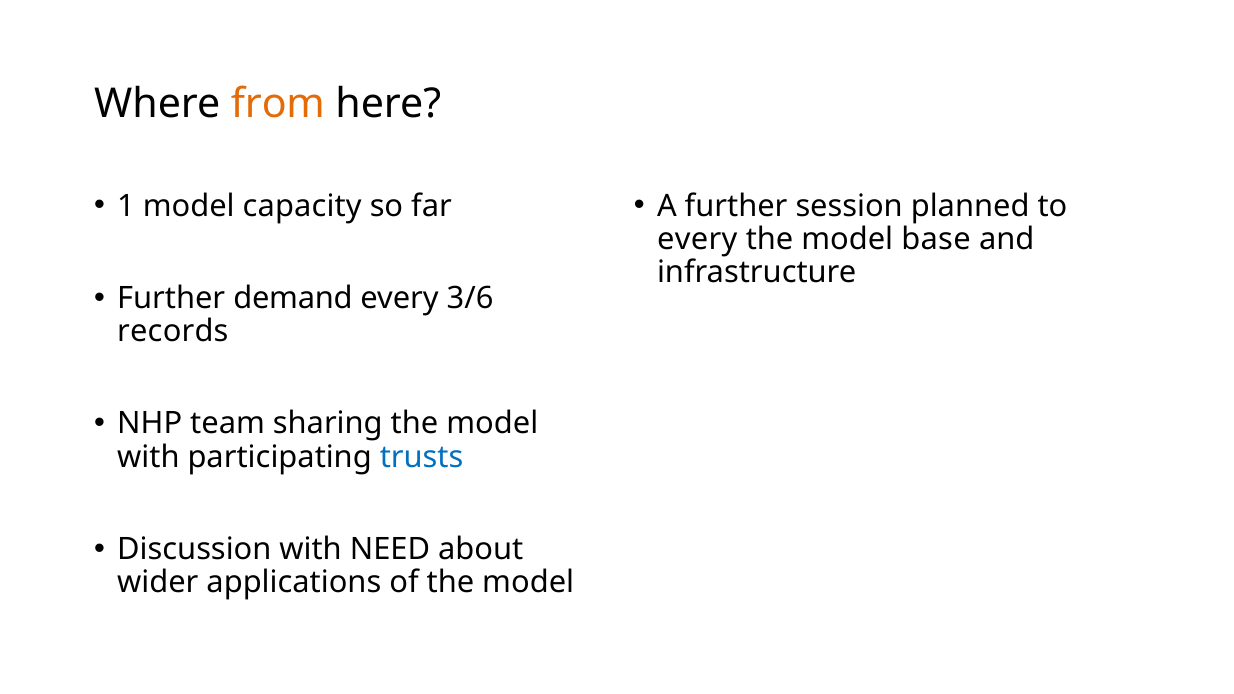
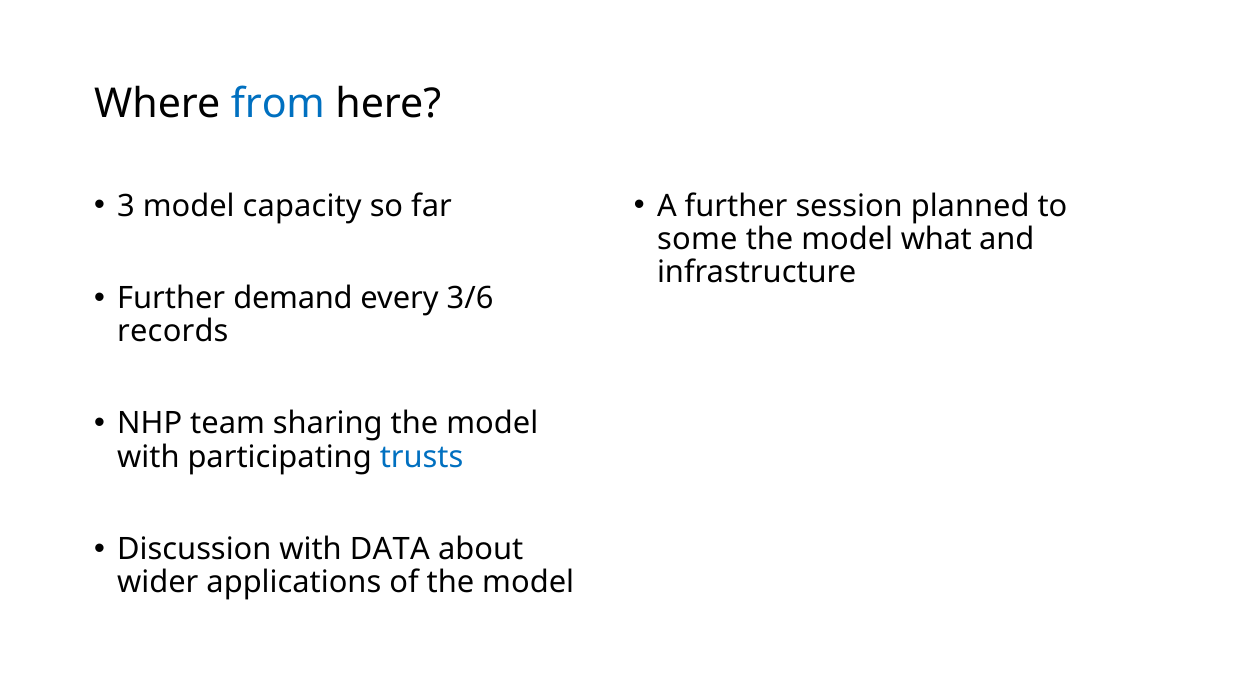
from colour: orange -> blue (278, 104)
1: 1 -> 3 (126, 206)
every: every -> some (697, 239)
base: base -> what (936, 239)
NEED: NEED -> DATA (390, 549)
